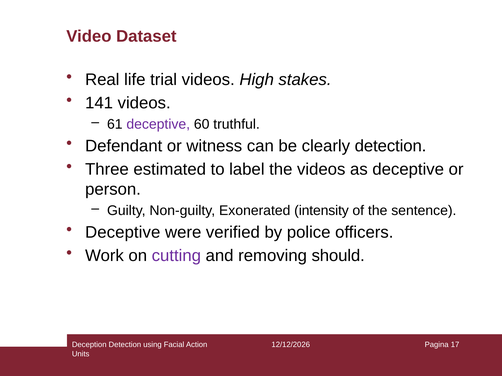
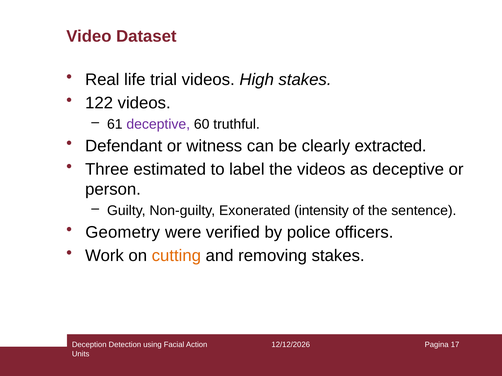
141: 141 -> 122 (99, 103)
clearly detection: detection -> extracted (391, 146)
Deceptive: Deceptive -> Geometry (123, 233)
cutting colour: purple -> orange (176, 256)
removing should: should -> stakes (338, 256)
